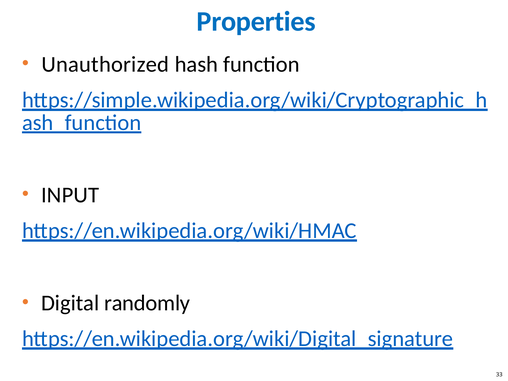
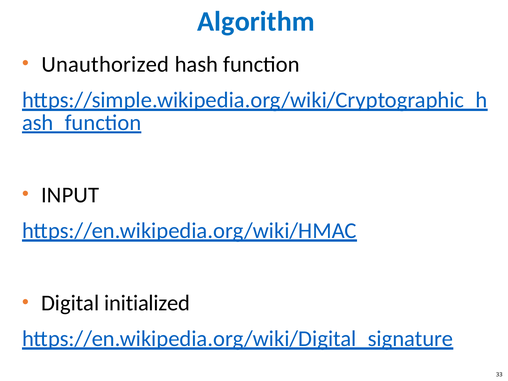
Properties: Properties -> Algorithm (256, 22)
randomly: randomly -> initialized (147, 303)
